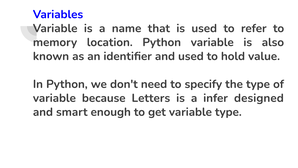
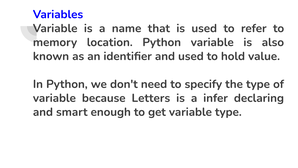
designed: designed -> declaring (259, 98)
